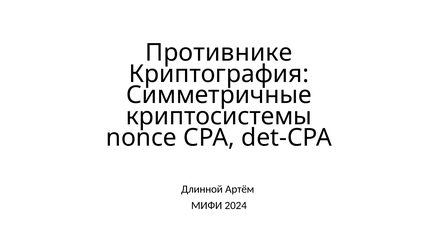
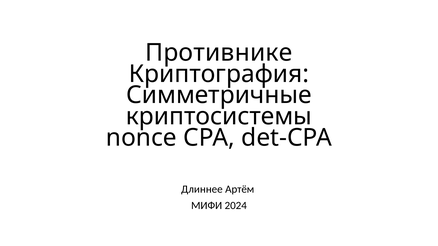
Длинной: Длинной -> Длиннее (202, 190)
